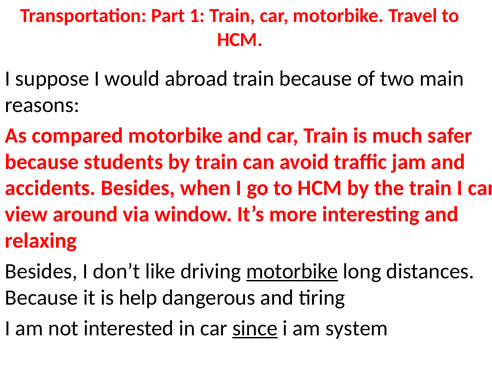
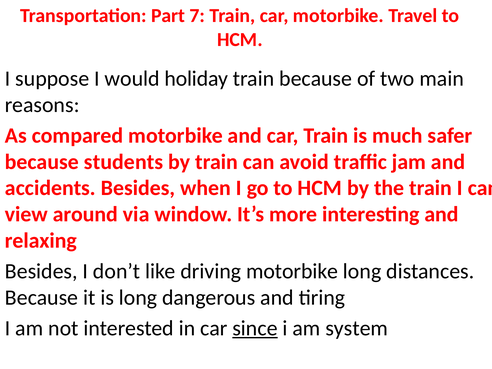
1: 1 -> 7 (197, 16)
abroad: abroad -> holiday (196, 79)
motorbike underline: present -> none (292, 271)
is help: help -> long (138, 298)
